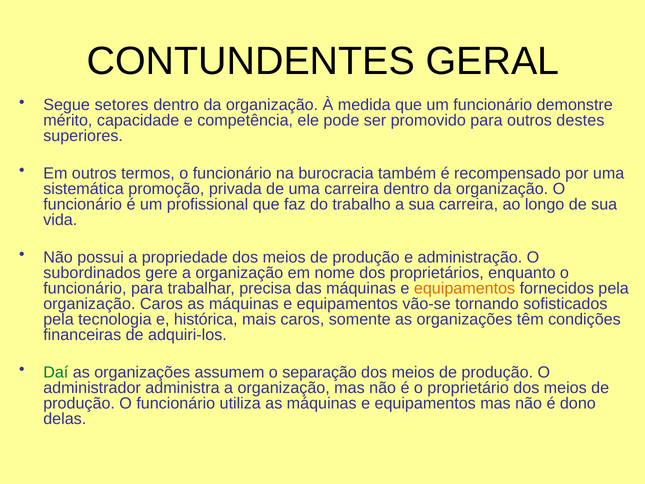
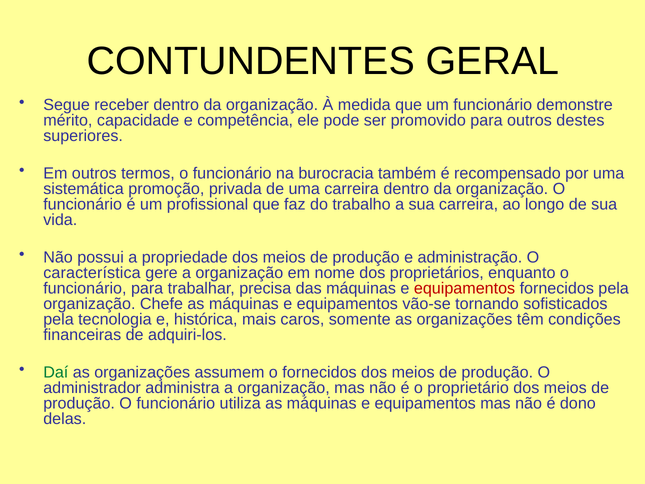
setores: setores -> receber (122, 105)
subordinados: subordinados -> característica (92, 273)
equipamentos colour: orange -> red (465, 288)
organização Caros: Caros -> Chefe (161, 304)
o separação: separação -> fornecidos (320, 372)
